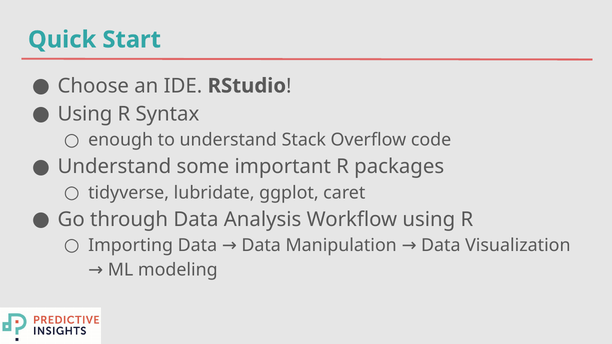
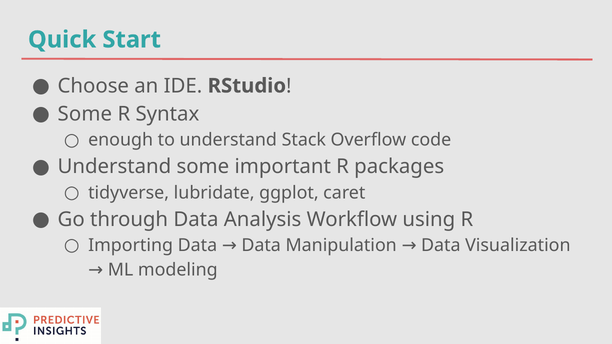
Using: Using -> Some (85, 114)
